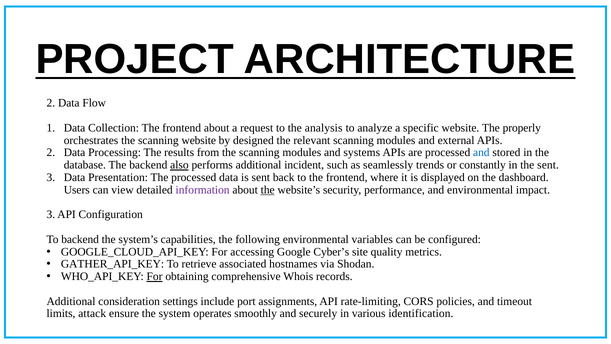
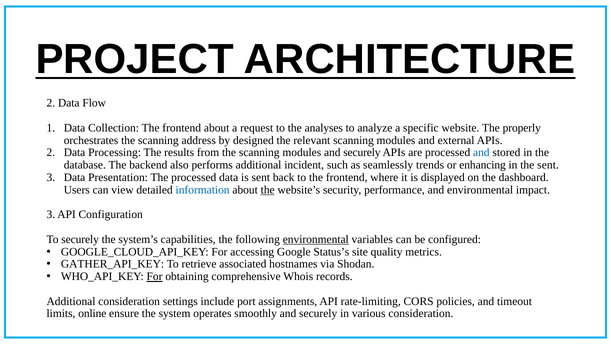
analysis: analysis -> analyses (324, 128)
scanning website: website -> address (199, 140)
modules and systems: systems -> securely (362, 153)
also underline: present -> none (179, 165)
constantly: constantly -> enhancing (483, 165)
information colour: purple -> blue (203, 190)
To backend: backend -> securely (80, 239)
environmental underline: none -> present (316, 239)
Cyber’s: Cyber’s -> Status’s (331, 252)
attack: attack -> online (92, 313)
various identification: identification -> consideration (421, 313)
